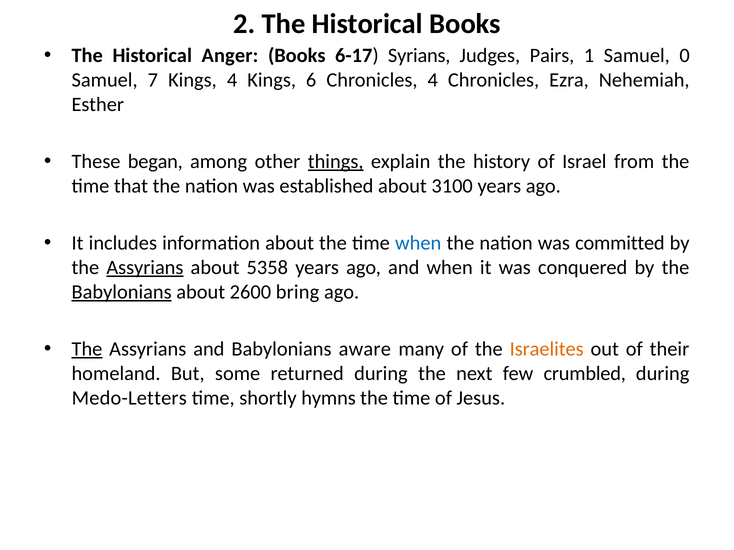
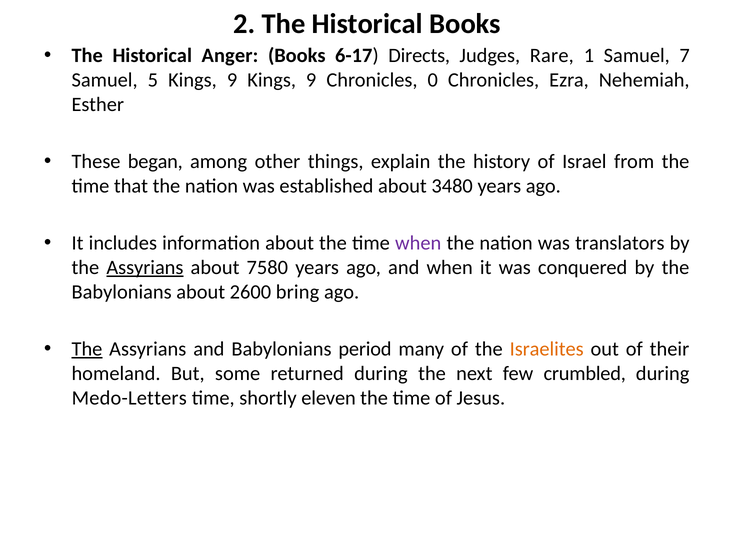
Syrians: Syrians -> Directs (419, 56)
Pairs: Pairs -> Rare (552, 56)
0: 0 -> 7 (685, 56)
7: 7 -> 5 (153, 80)
4: 4 -> 9 (232, 80)
6: 6 -> 9 (311, 80)
Chronicles 4: 4 -> 0 (433, 80)
things underline: present -> none (336, 162)
3100: 3100 -> 3480 (452, 186)
when colour: blue -> purple (418, 243)
committed: committed -> translators (620, 243)
5358: 5358 -> 7580 (267, 268)
Babylonians underline: present -> none (122, 292)
aware: aware -> period (365, 349)
hymns: hymns -> eleven (329, 398)
